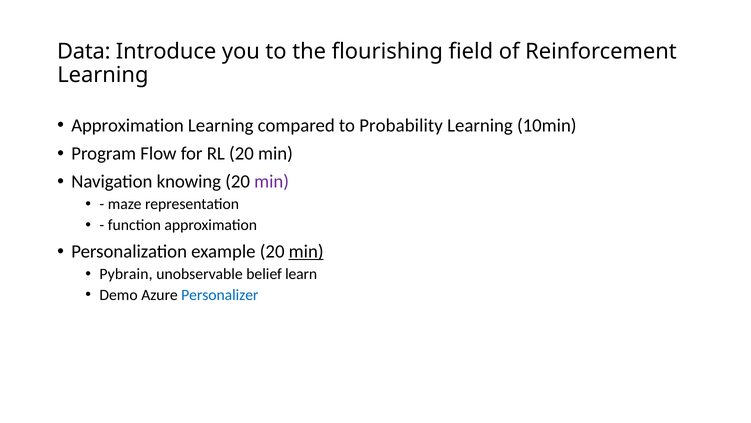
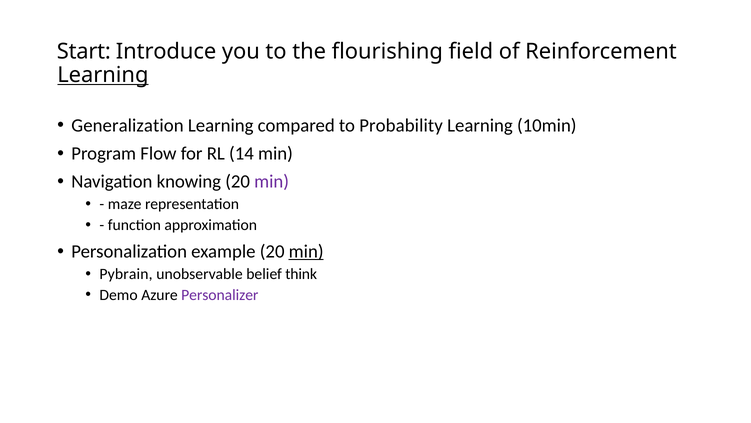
Data: Data -> Start (84, 51)
Learning underline: none -> present (103, 75)
Approximation: Approximation -> Generalization (127, 125)
RL 20: 20 -> 14 (241, 153)
learn: learn -> think (301, 274)
Personalizer colour: blue -> purple (220, 295)
